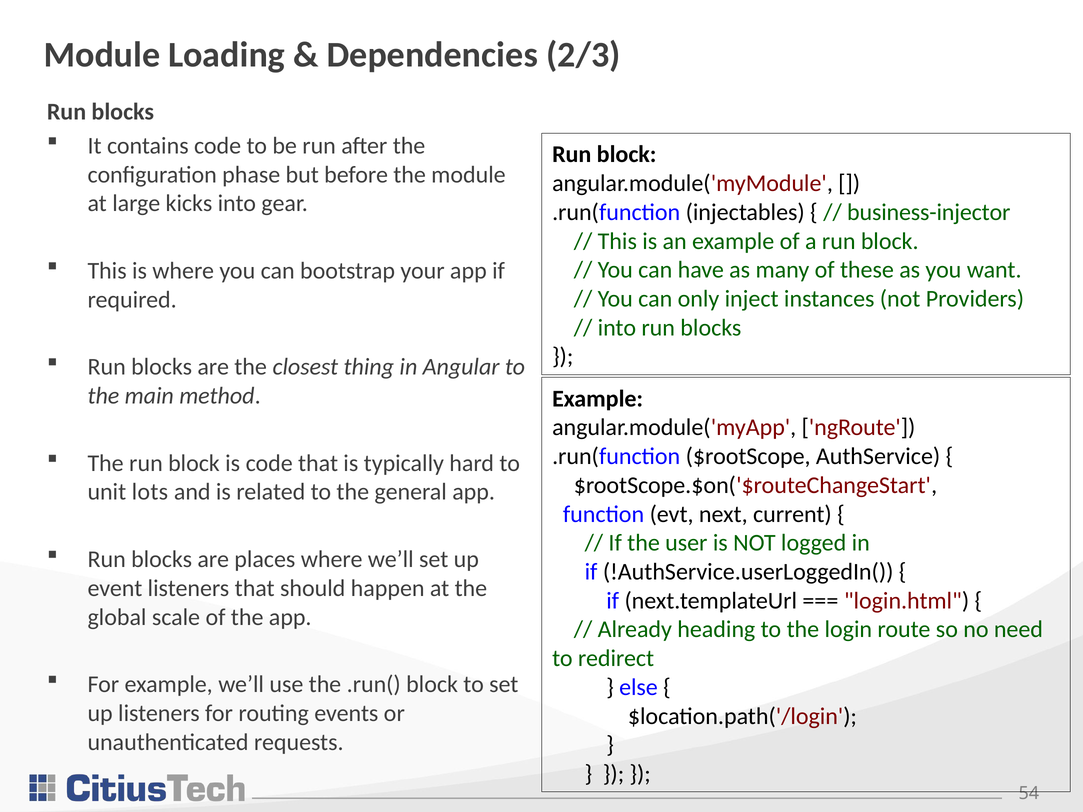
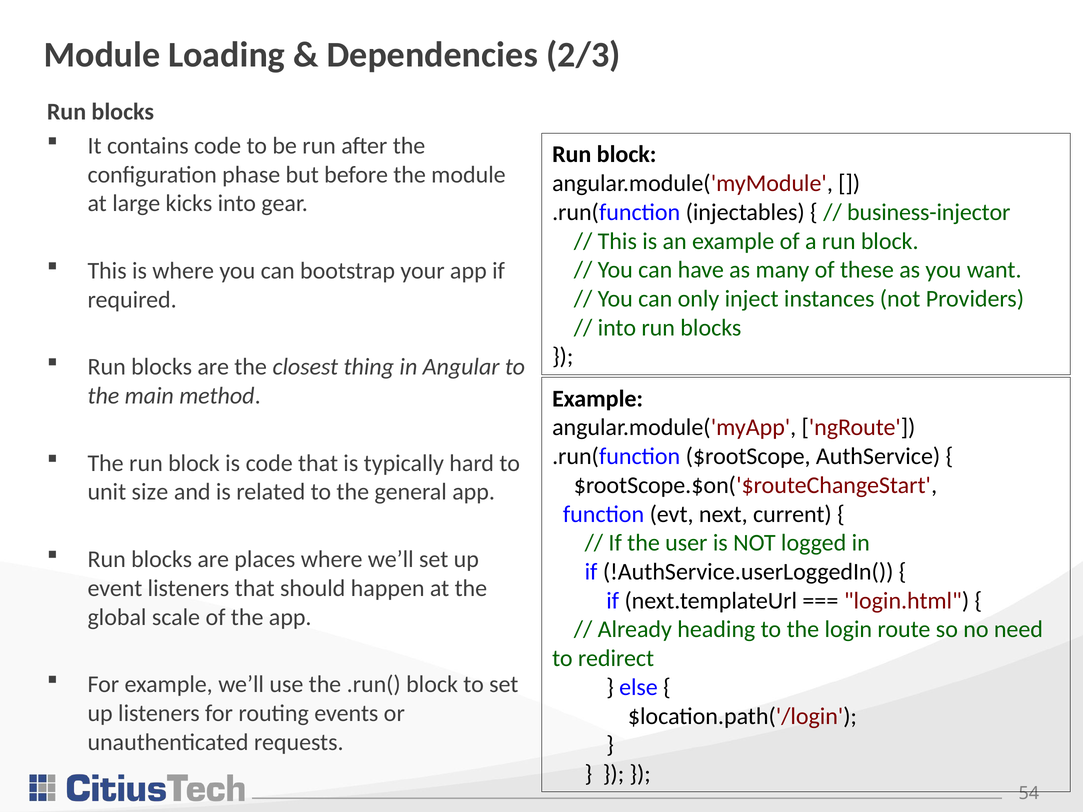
lots: lots -> size (150, 492)
